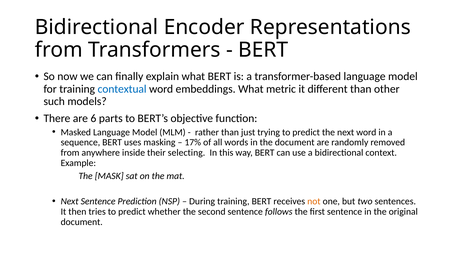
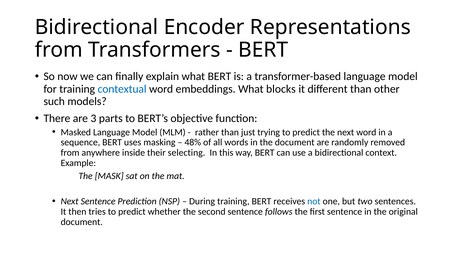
metric: metric -> blocks (281, 89)
6: 6 -> 3 (93, 118)
17%: 17% -> 48% (193, 142)
not colour: orange -> blue (314, 201)
